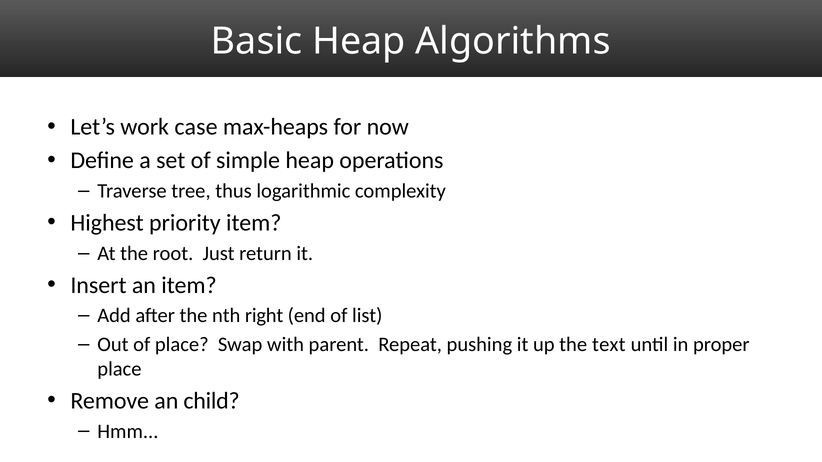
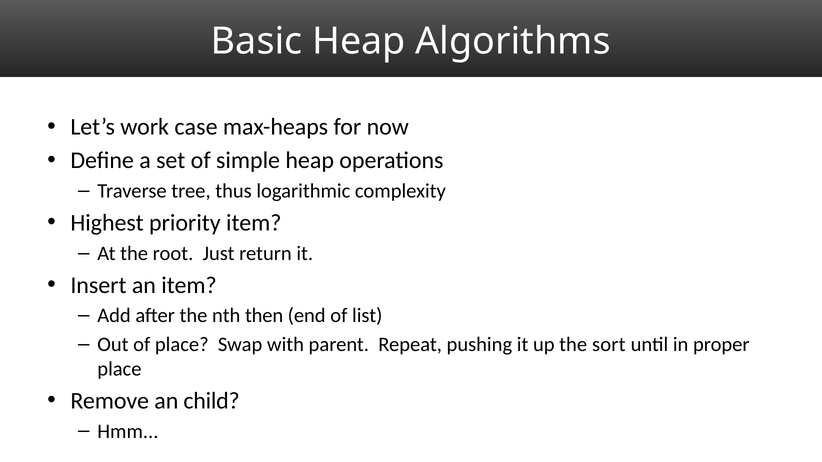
right: right -> then (264, 316)
text: text -> sort (609, 345)
